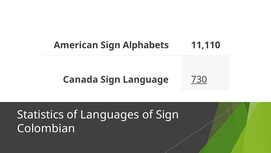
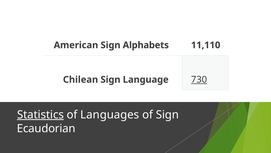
Canada: Canada -> Chilean (81, 79)
Statistics underline: none -> present (40, 114)
Colombian: Colombian -> Ecaudorian (46, 128)
